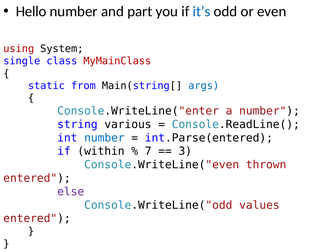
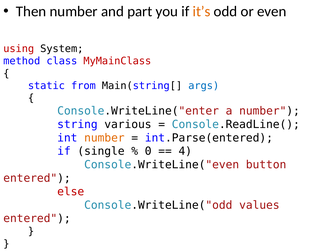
Hello: Hello -> Then (31, 12)
it’s colour: blue -> orange (202, 12)
single: single -> method (22, 61)
number colour: blue -> orange (104, 138)
within: within -> single (101, 151)
7: 7 -> 0 (148, 151)
3: 3 -> 4 (185, 151)
thrown: thrown -> button (266, 165)
else colour: purple -> red (71, 192)
